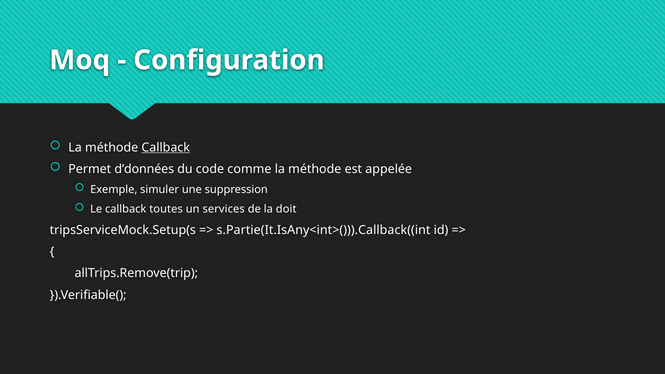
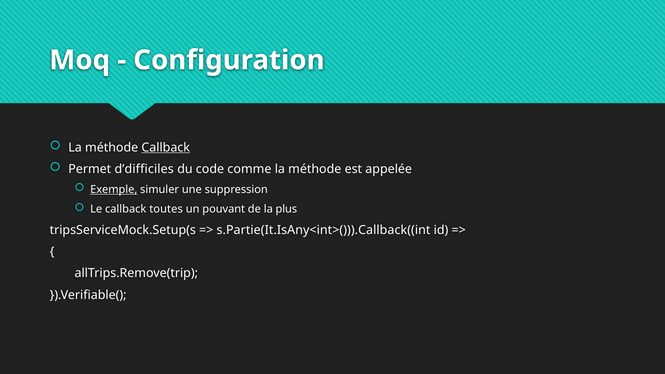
d’données: d’données -> d’difficiles (144, 169)
Exemple underline: none -> present (114, 190)
services: services -> pouvant (224, 209)
doit: doit -> plus (286, 209)
